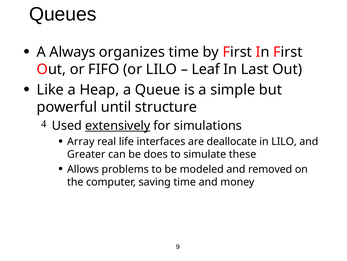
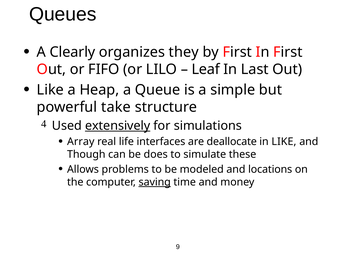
Always: Always -> Clearly (72, 52)
organizes time: time -> they (184, 52)
until: until -> take (116, 107)
in LILO: LILO -> LIKE (284, 141)
Greater: Greater -> Though (86, 154)
removed: removed -> locations (270, 169)
saving underline: none -> present (155, 182)
